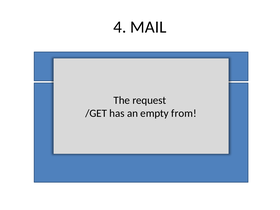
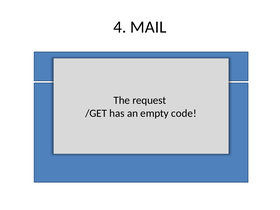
from: from -> code (184, 113)
